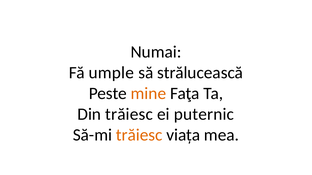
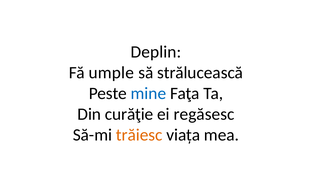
Numai: Numai -> Deplin (156, 52)
mine colour: orange -> blue (148, 94)
Din trăiesc: trăiesc -> curăţie (129, 114)
puternic: puternic -> regăsesc (204, 114)
